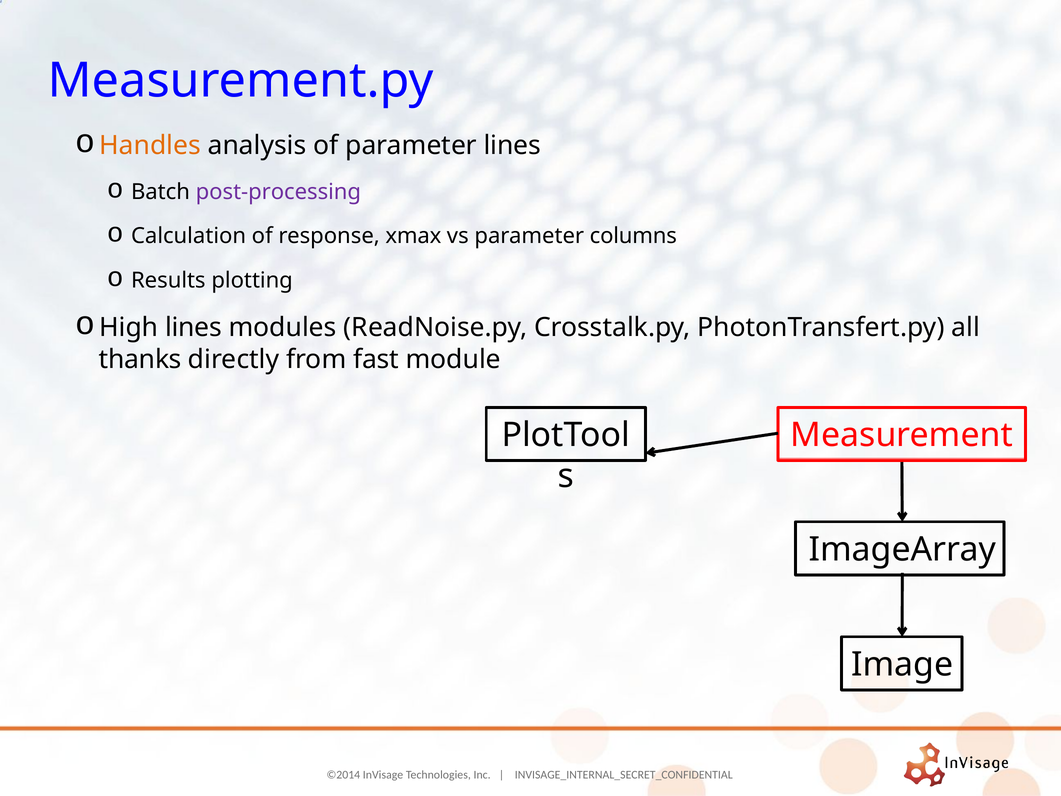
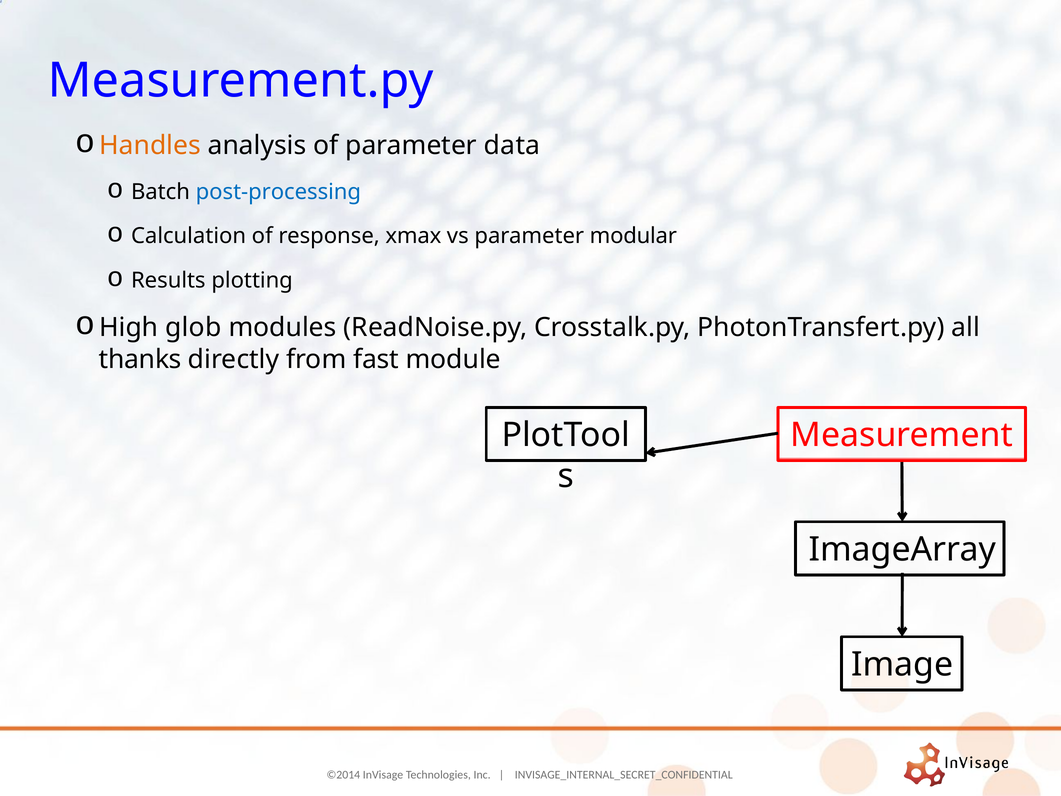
parameter lines: lines -> data (512, 145)
post-processing colour: purple -> blue (278, 192)
columns: columns -> modular (633, 236)
High lines: lines -> glob (193, 327)
